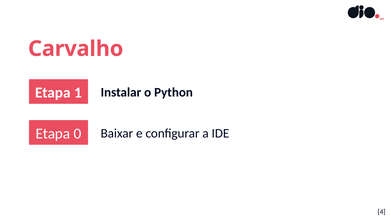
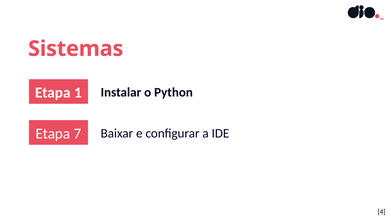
Carvalho: Carvalho -> Sistemas (76, 49)
0: 0 -> 7 (78, 133)
